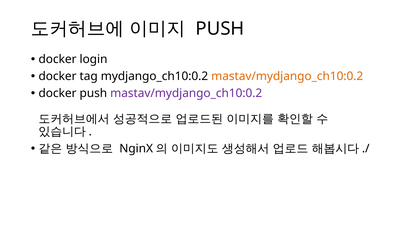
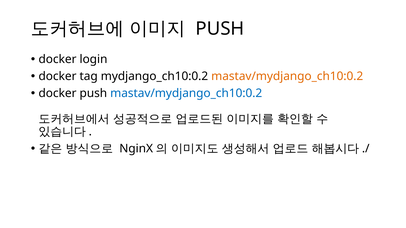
mastav/mydjango_ch10:0.2 colour: purple -> blue (186, 93)
